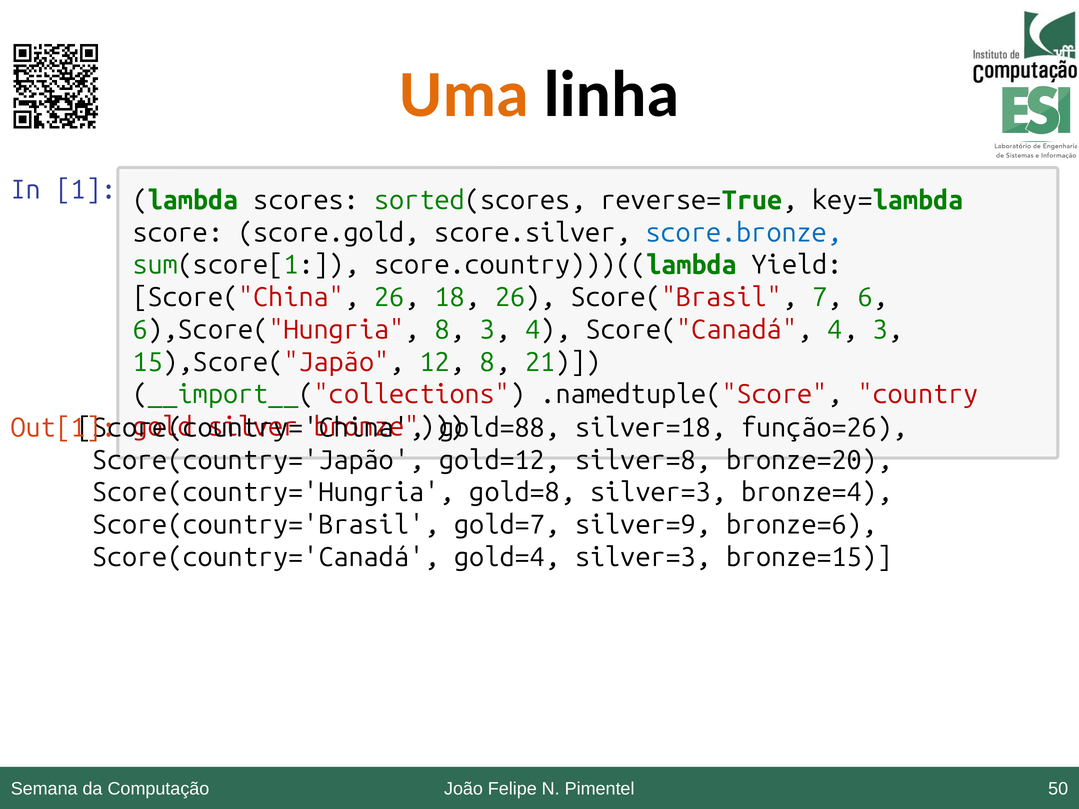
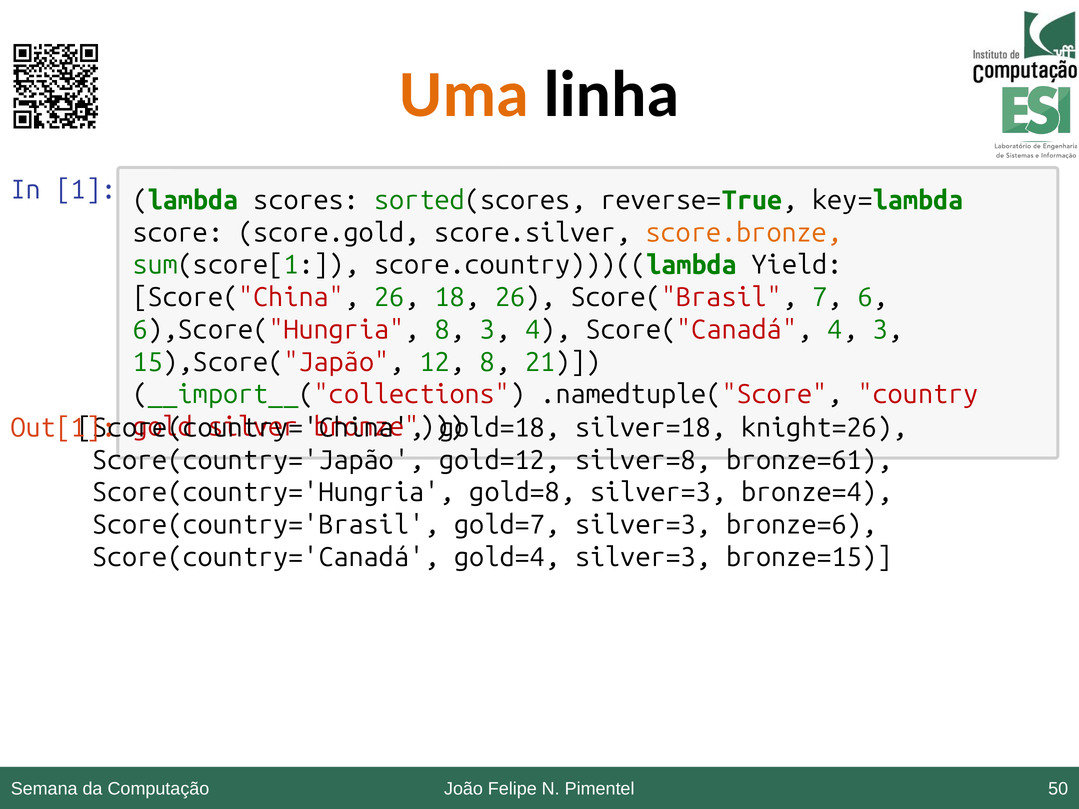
score.bronze colour: blue -> orange (744, 233)
gold=88: gold=88 -> gold=18 (500, 428)
função=26: função=26 -> knight=26 (824, 428)
bronze=20: bronze=20 -> bronze=61 (809, 460)
gold=7 silver=9: silver=9 -> silver=3 (643, 525)
